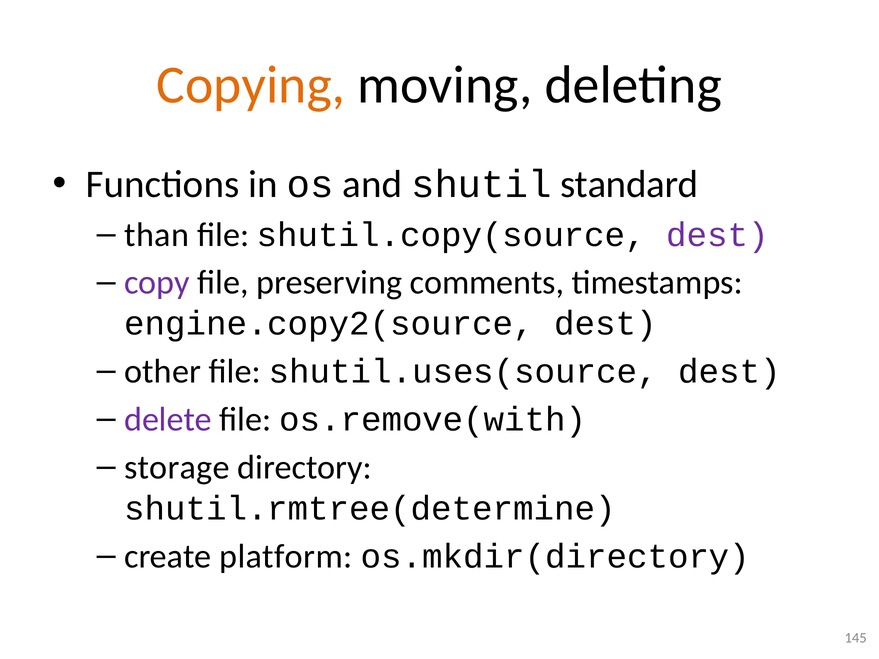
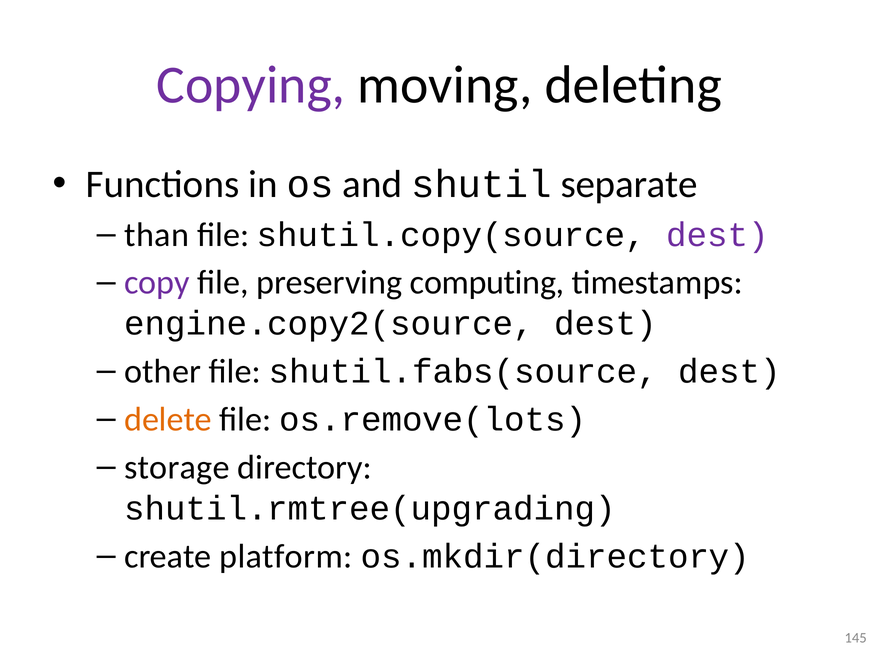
Copying colour: orange -> purple (251, 85)
standard: standard -> separate (629, 184)
comments: comments -> computing (487, 283)
shutil.uses(source: shutil.uses(source -> shutil.fabs(source (463, 372)
delete colour: purple -> orange (168, 420)
os.remove(with: os.remove(with -> os.remove(lots (433, 420)
shutil.rmtree(determine: shutil.rmtree(determine -> shutil.rmtree(upgrading (370, 509)
